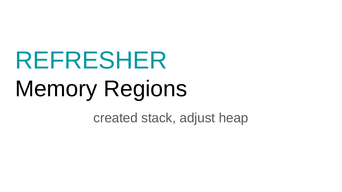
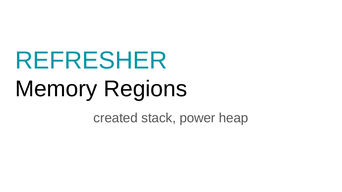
adjust: adjust -> power (197, 118)
